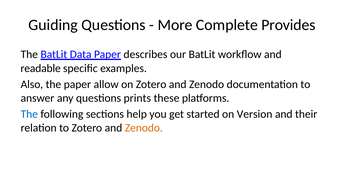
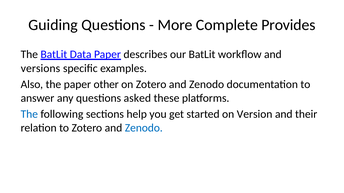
readable: readable -> versions (40, 69)
allow: allow -> other (106, 85)
prints: prints -> asked (137, 98)
Zenodo colour: orange -> blue (144, 128)
